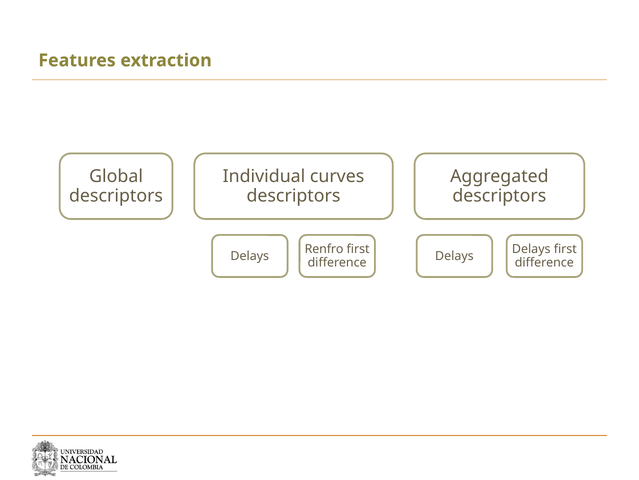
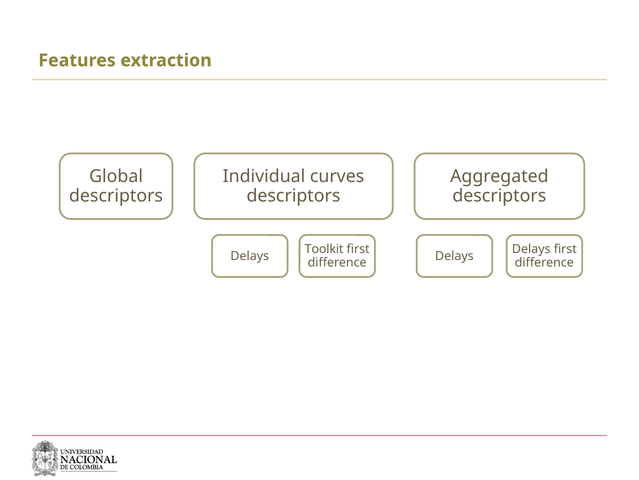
Renfro: Renfro -> Toolkit (324, 249)
